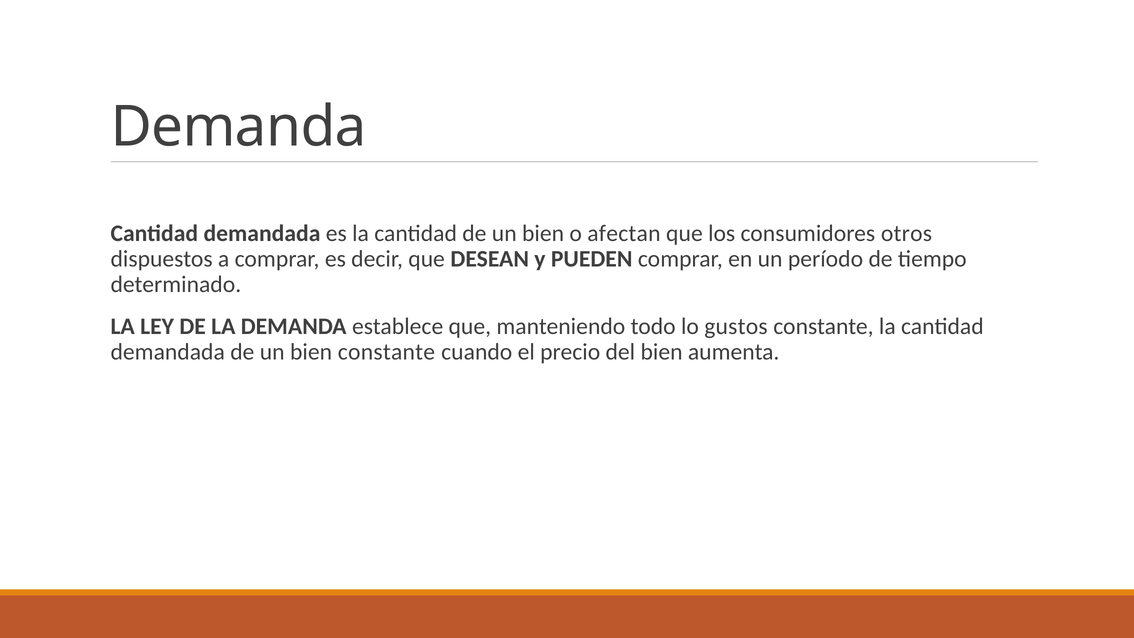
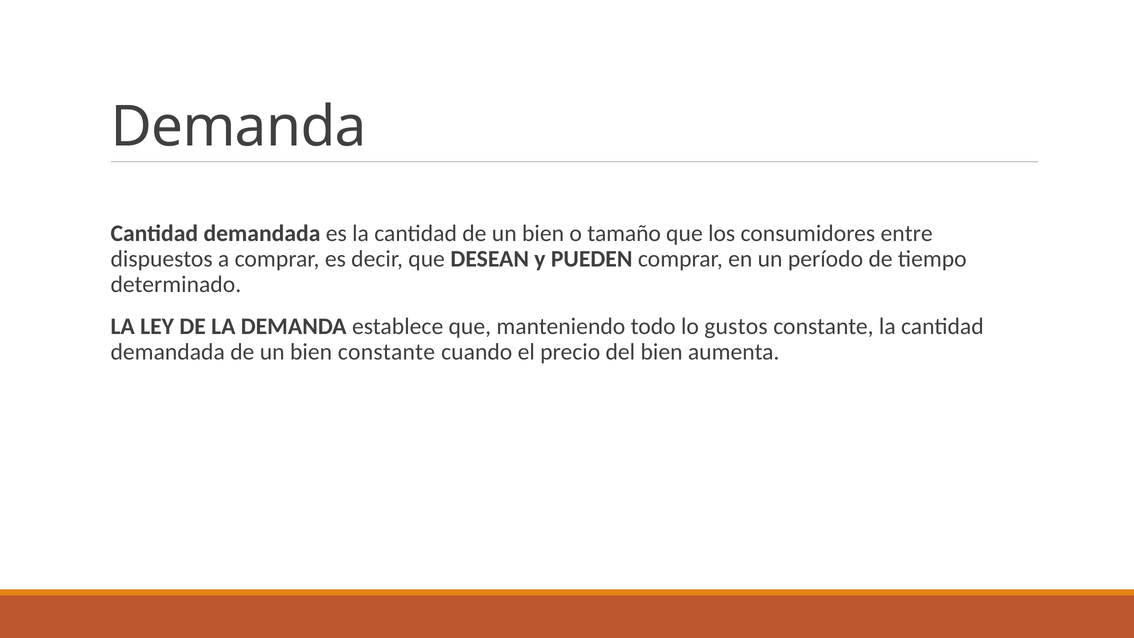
afectan: afectan -> tamaño (624, 233)
otros: otros -> entre (907, 233)
